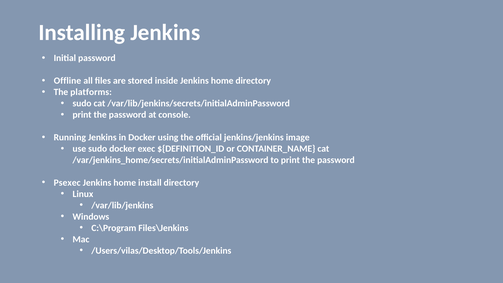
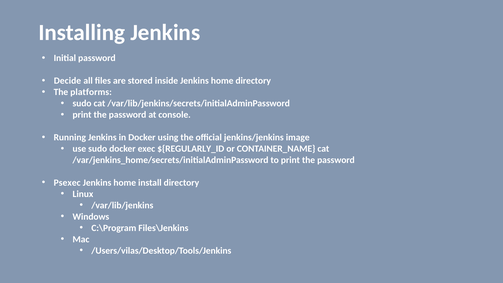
Offline: Offline -> Decide (67, 81)
${DEFINITION_ID: ${DEFINITION_ID -> ${REGULARLY_ID (191, 149)
